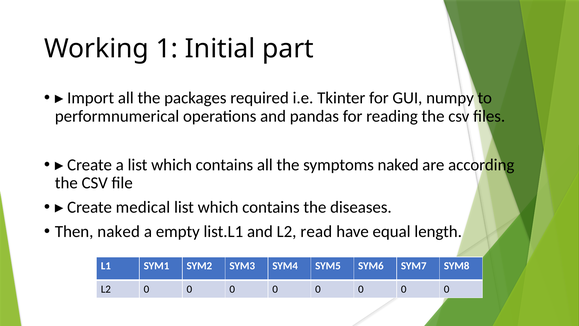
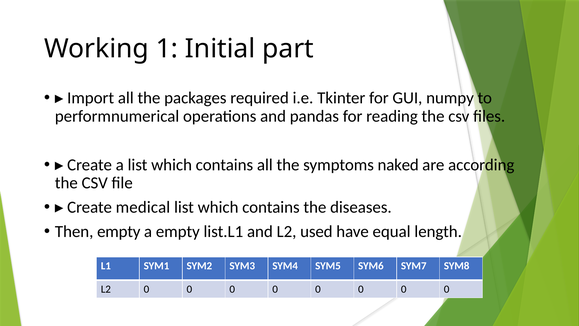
Then naked: naked -> empty (119, 231)
read: read -> used (316, 231)
